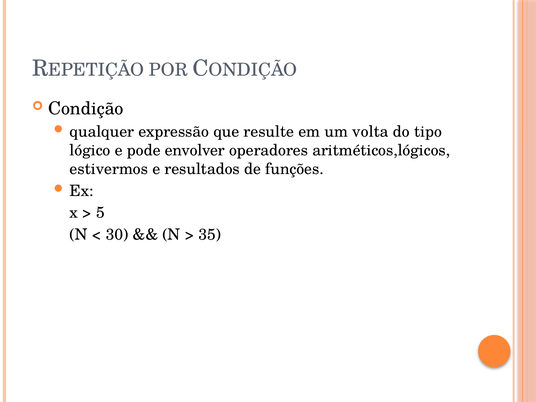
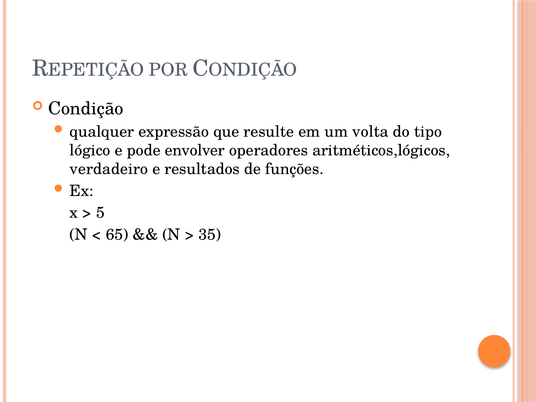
estivermos: estivermos -> verdadeiro (109, 169)
30: 30 -> 65 (117, 235)
